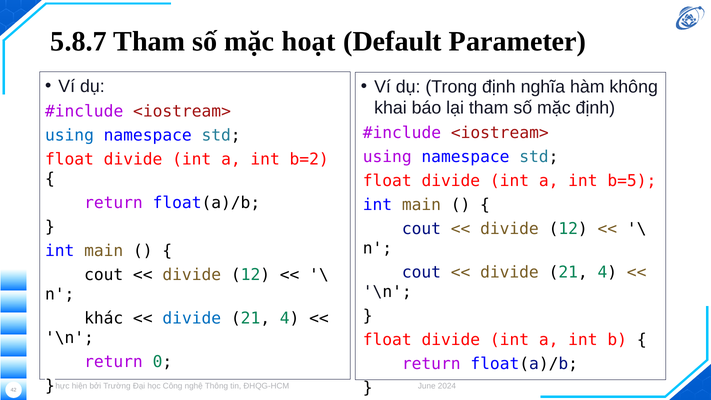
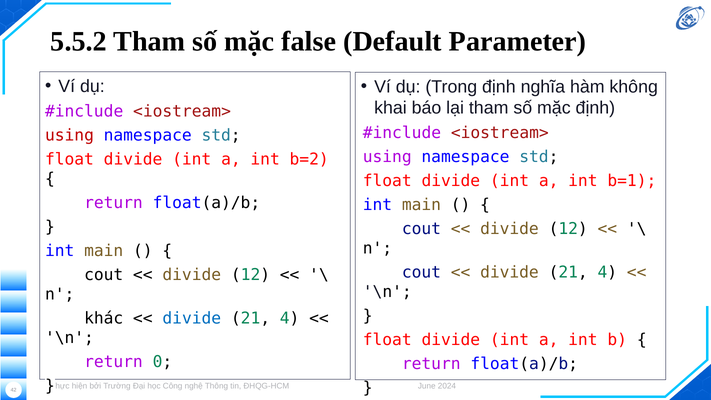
5.8.7: 5.8.7 -> 5.5.2 (79, 41)
hoạt: hoạt -> false (309, 41)
using colour: blue -> red (69, 135)
b=5: b=5 -> b=1 (632, 181)
